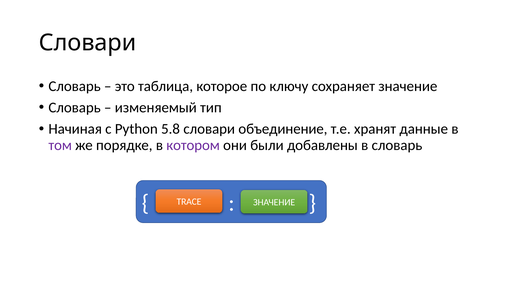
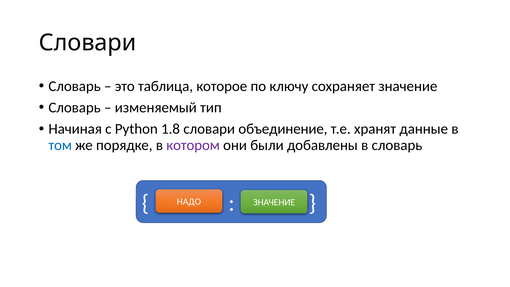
5.8: 5.8 -> 1.8 (170, 129)
том colour: purple -> blue (60, 145)
TRACE: TRACE -> НАДО (189, 202)
